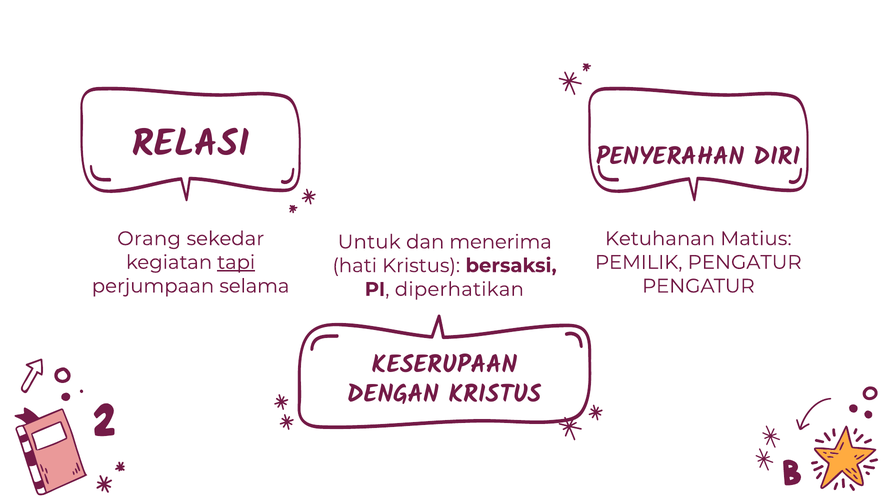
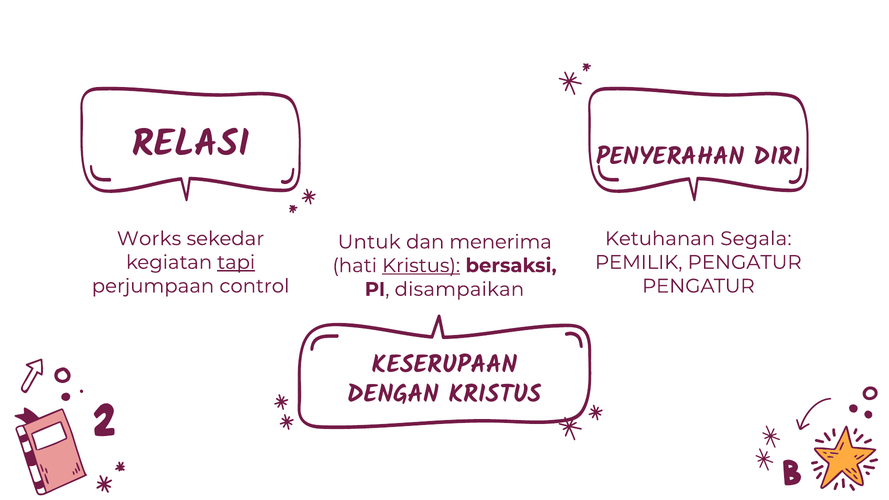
Orang: Orang -> Works (149, 239)
Matius: Matius -> Segala (756, 239)
Kristus underline: none -> present (421, 266)
selama: selama -> control (254, 286)
diperhatikan: diperhatikan -> disampaikan (459, 289)
